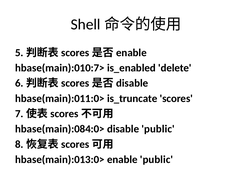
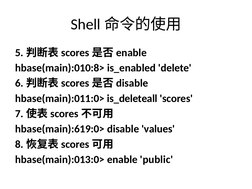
hbase(main):010:7>: hbase(main):010:7> -> hbase(main):010:8> (60, 68)
is_truncate: is_truncate -> is_deleteall (132, 98)
hbase(main):084:0>: hbase(main):084:0> -> hbase(main):619:0> (60, 129)
disable public: public -> values (158, 129)
